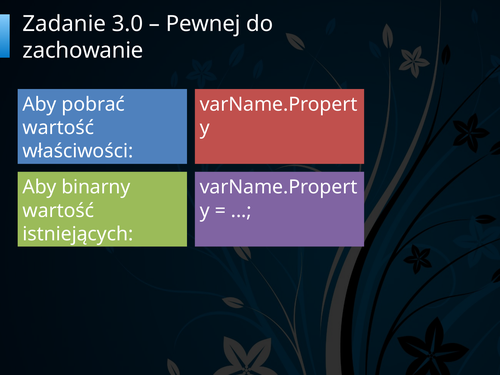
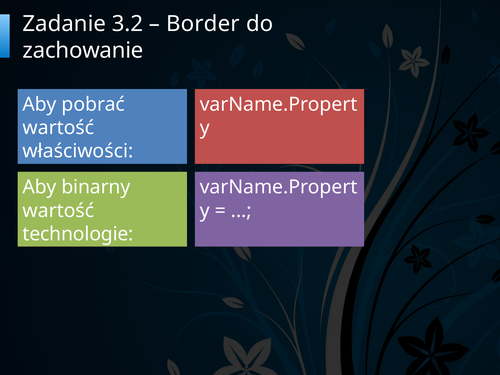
3.0: 3.0 -> 3.2 (127, 24)
Pewnej: Pewnej -> Border (203, 24)
istniejących: istniejących -> technologie (78, 234)
